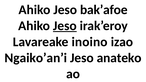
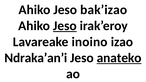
bak’afoe: bak’afoe -> bak’izao (104, 10)
Ngaiko’an’i: Ngaiko’an’i -> Ndraka’an’i (36, 58)
anateko underline: none -> present (119, 58)
